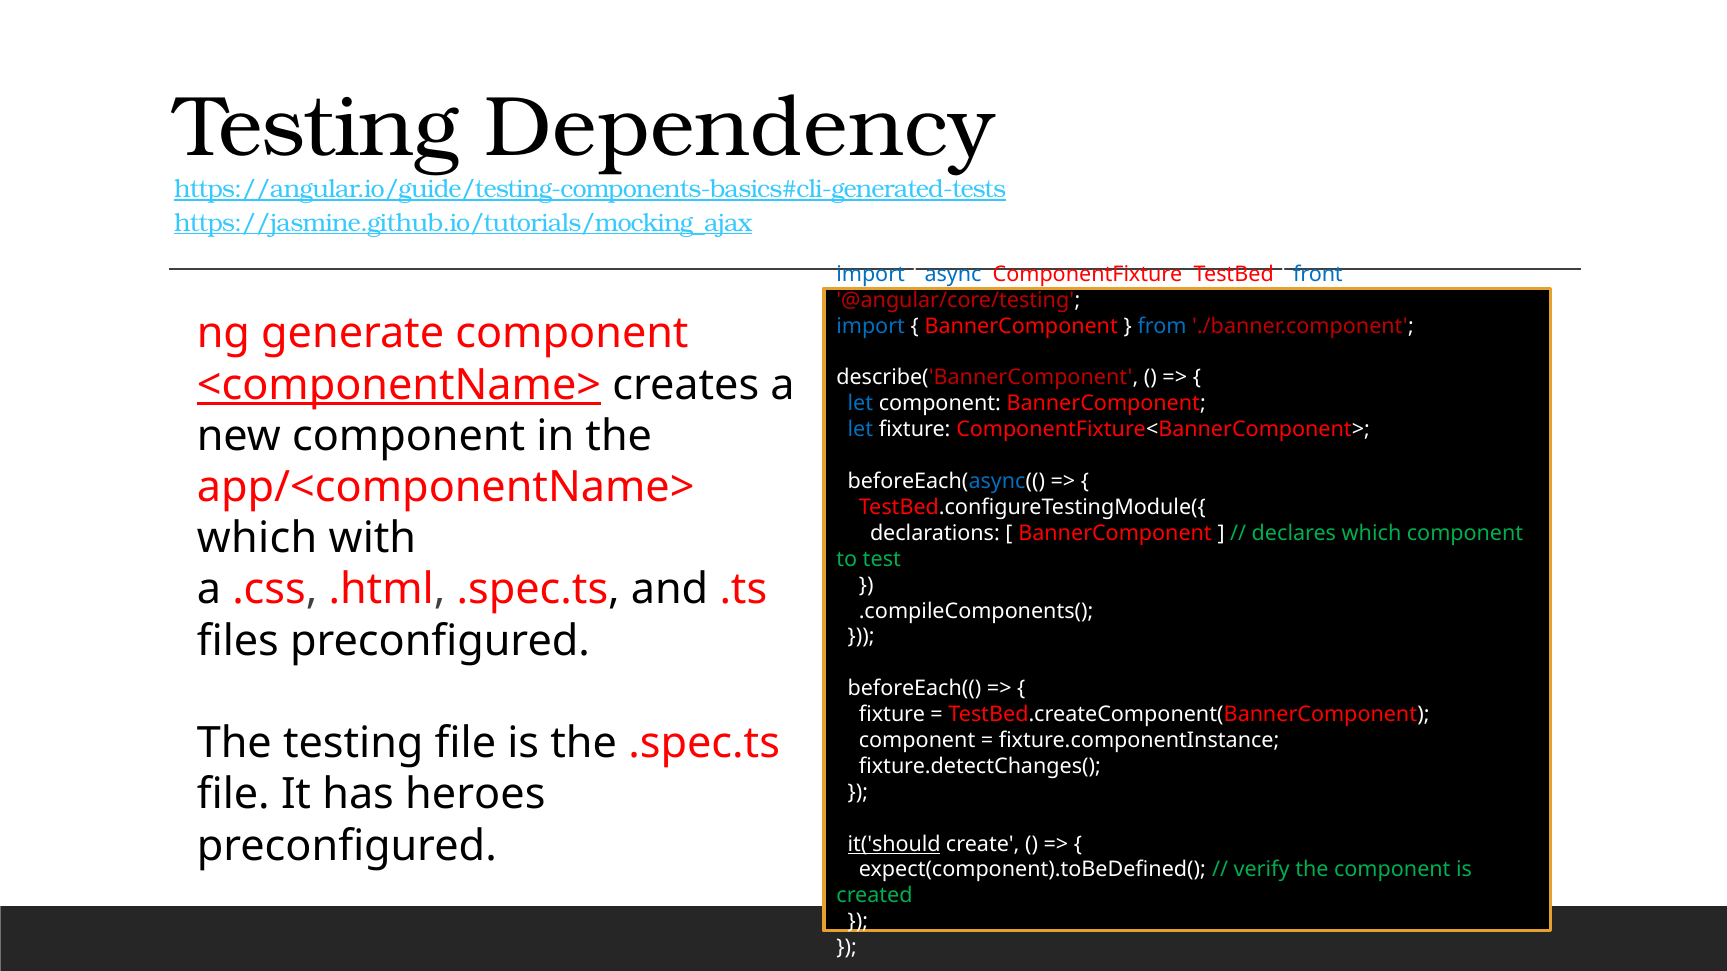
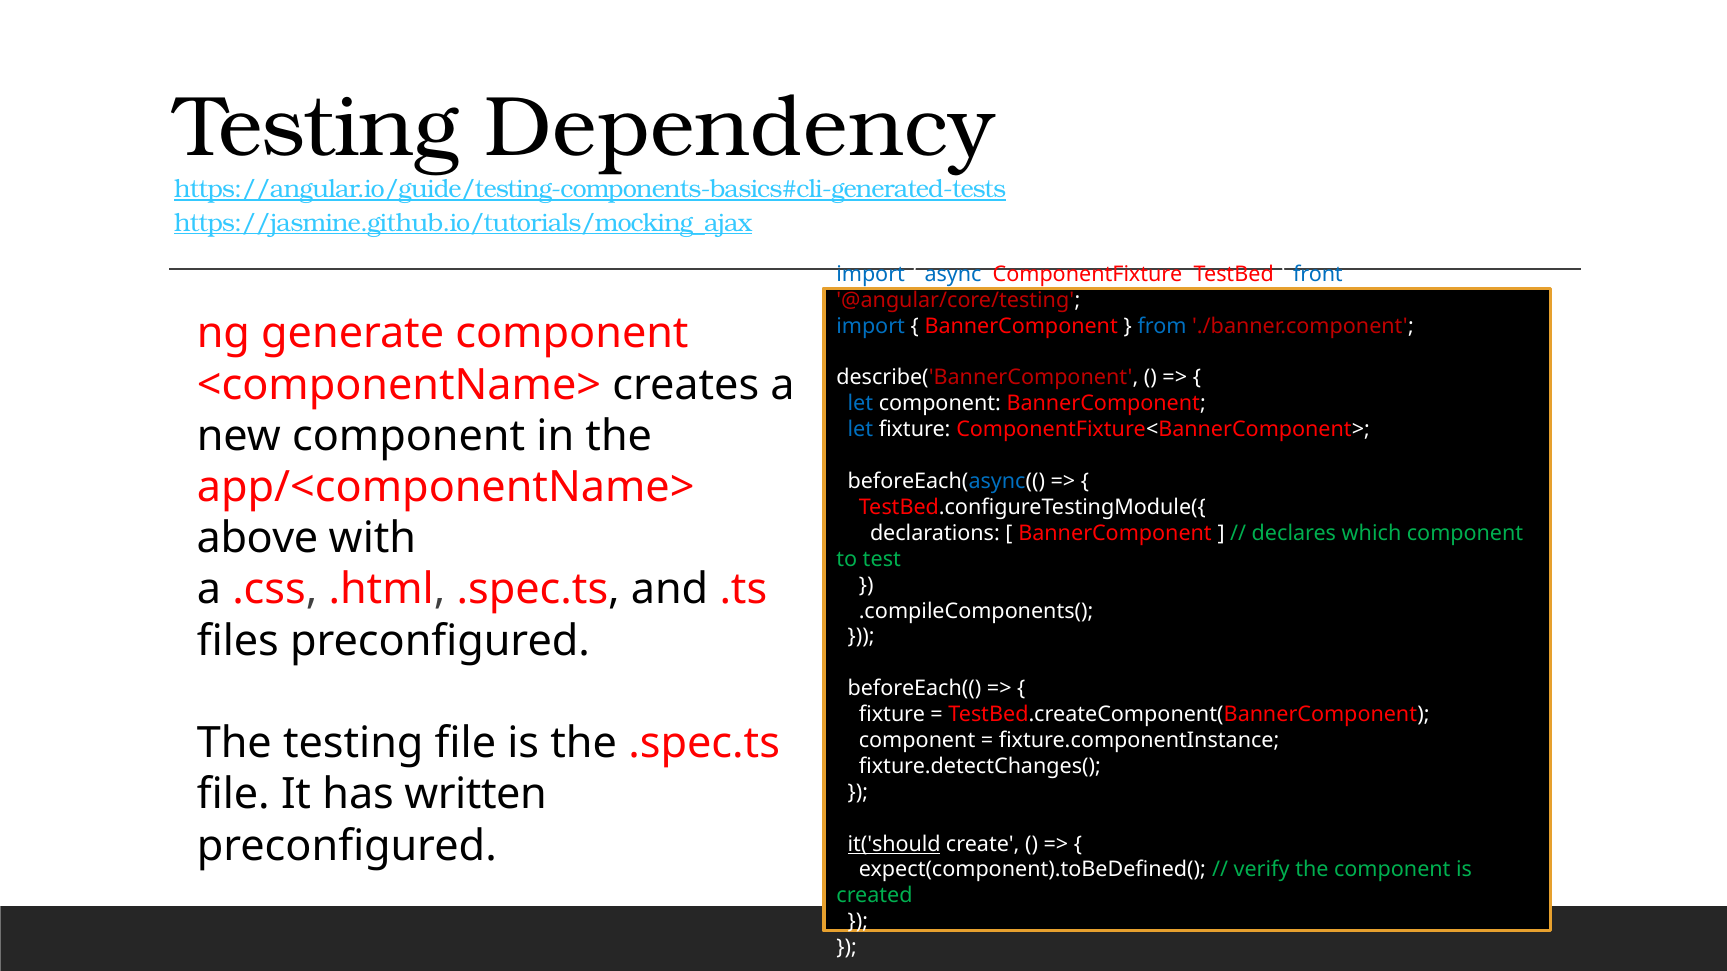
<componentName> underline: present -> none (399, 385)
which: which -> above (257, 539)
heroes: heroes -> written (476, 795)
